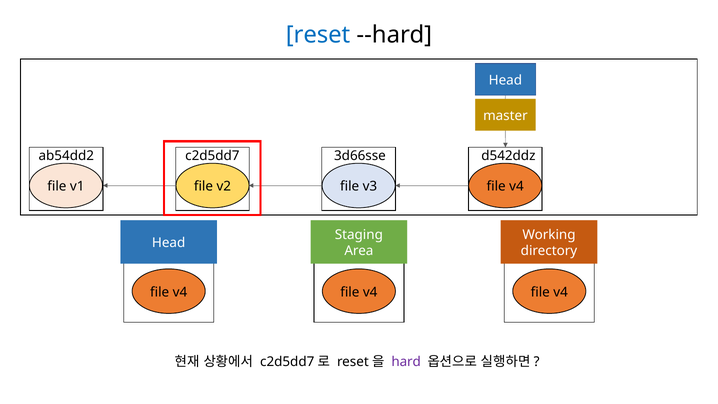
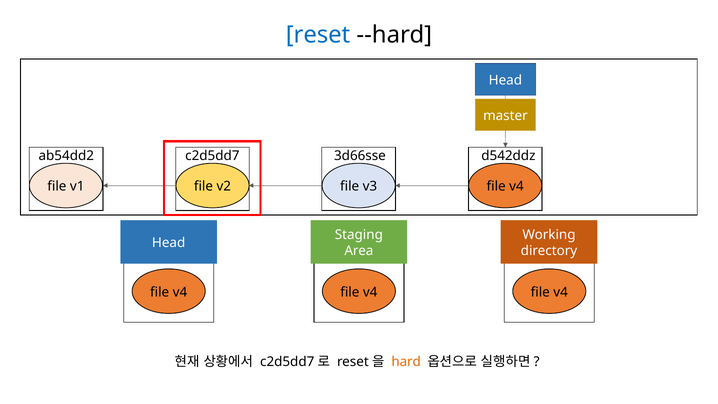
hard colour: purple -> orange (406, 362)
